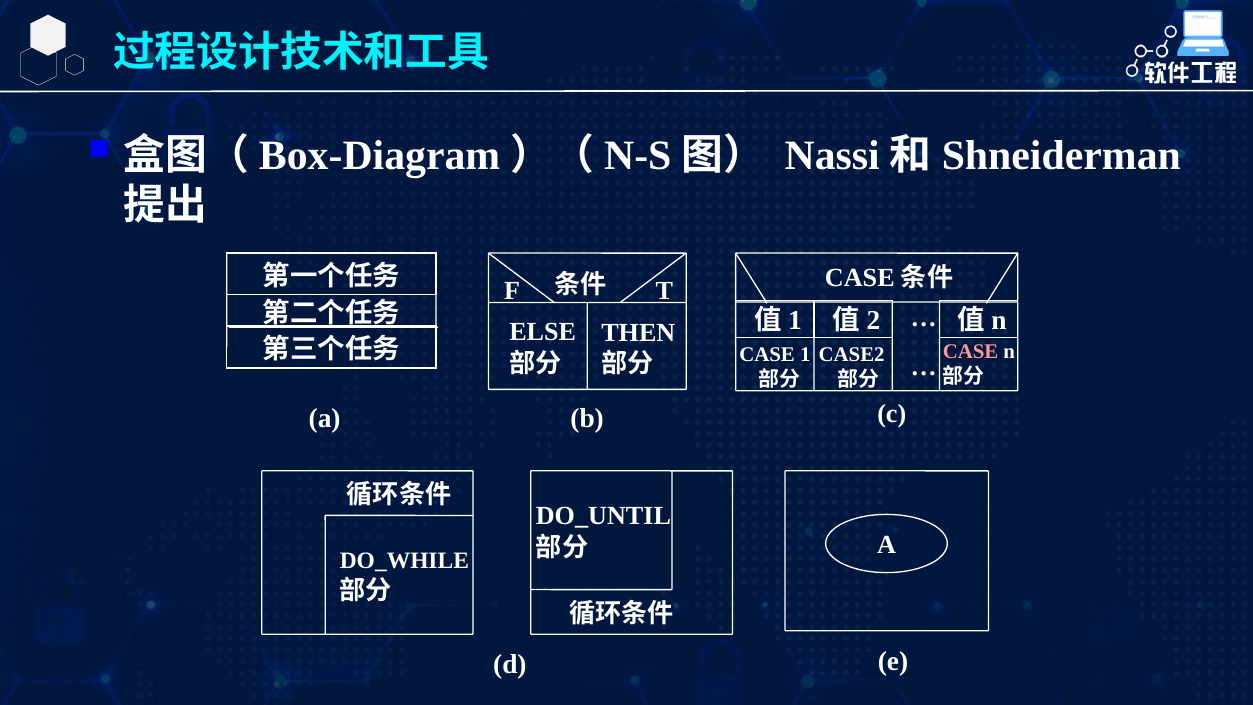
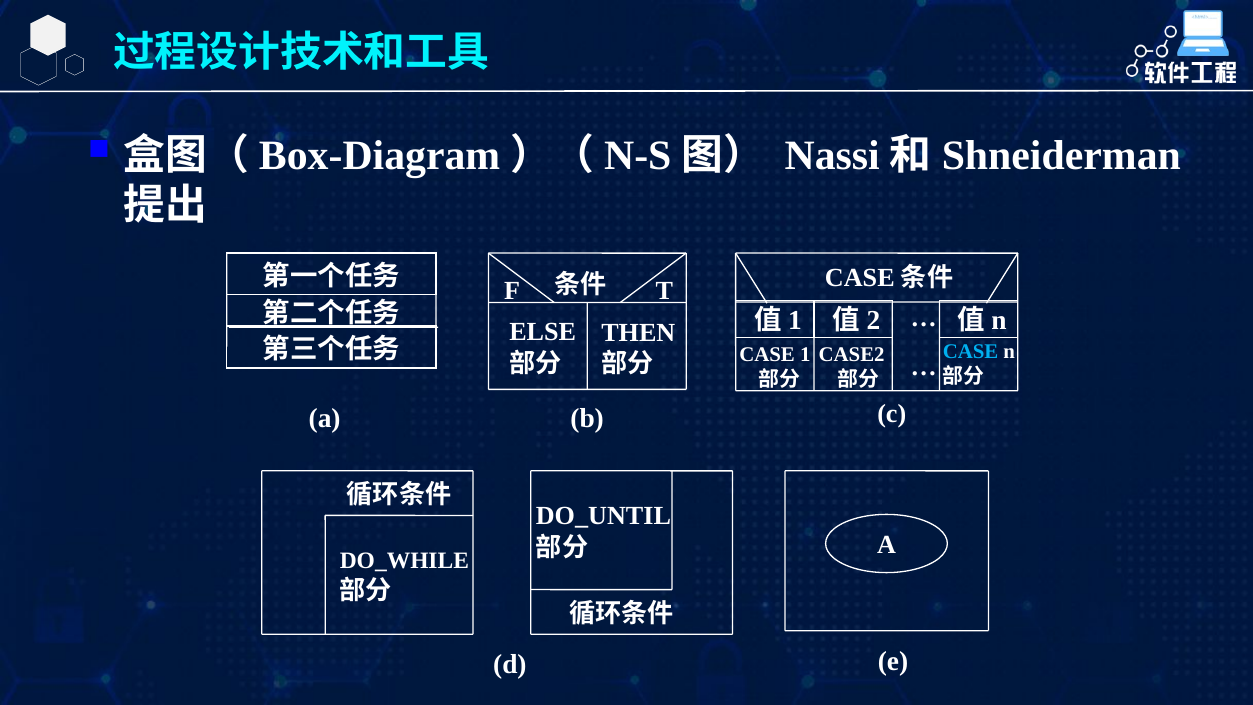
CASE colour: pink -> light blue (971, 352)
